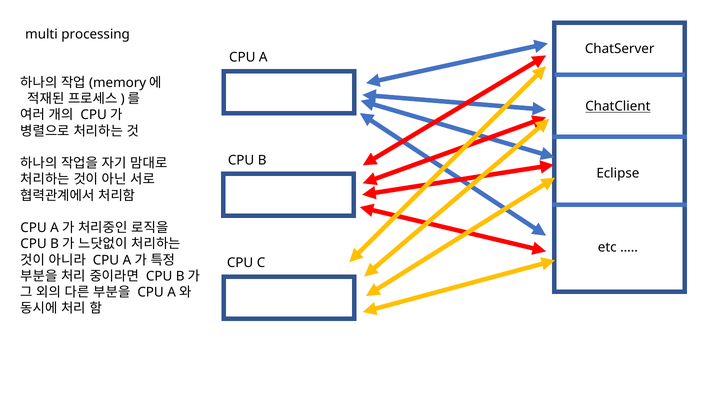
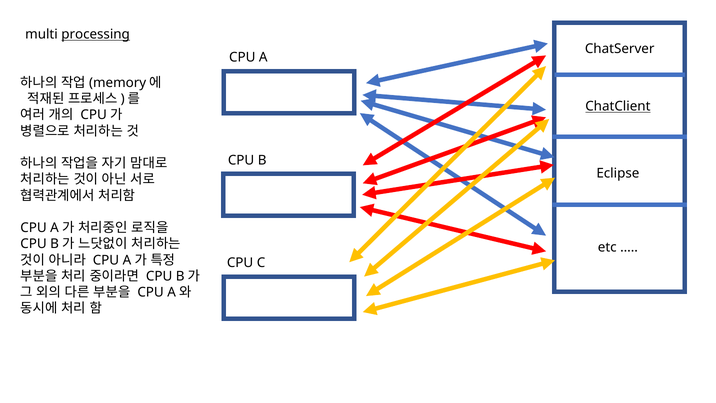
processing underline: none -> present (96, 34)
